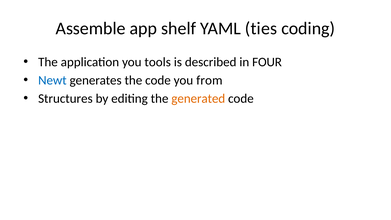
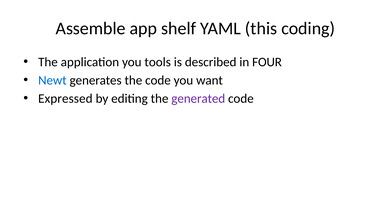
ties: ties -> this (261, 28)
from: from -> want (209, 80)
Structures: Structures -> Expressed (65, 98)
generated colour: orange -> purple (198, 98)
